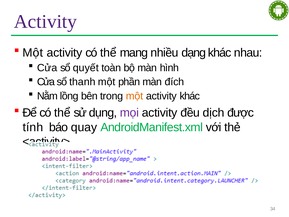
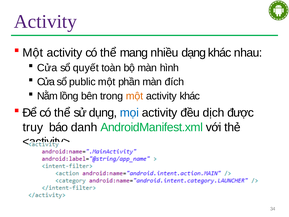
thanh: thanh -> public (82, 82)
mọi colour: purple -> blue (129, 113)
tính: tính -> truy (33, 127)
quay: quay -> danh (84, 127)
